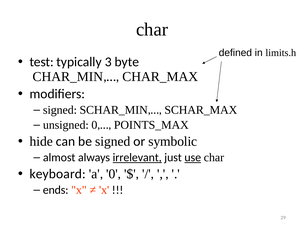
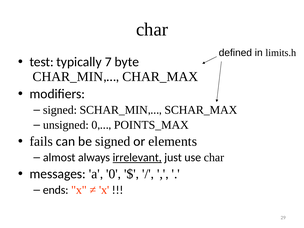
3: 3 -> 7 (108, 62)
hide: hide -> fails (41, 141)
symbolic: symbolic -> elements (173, 141)
use underline: present -> none (193, 158)
keyboard: keyboard -> messages (58, 174)
